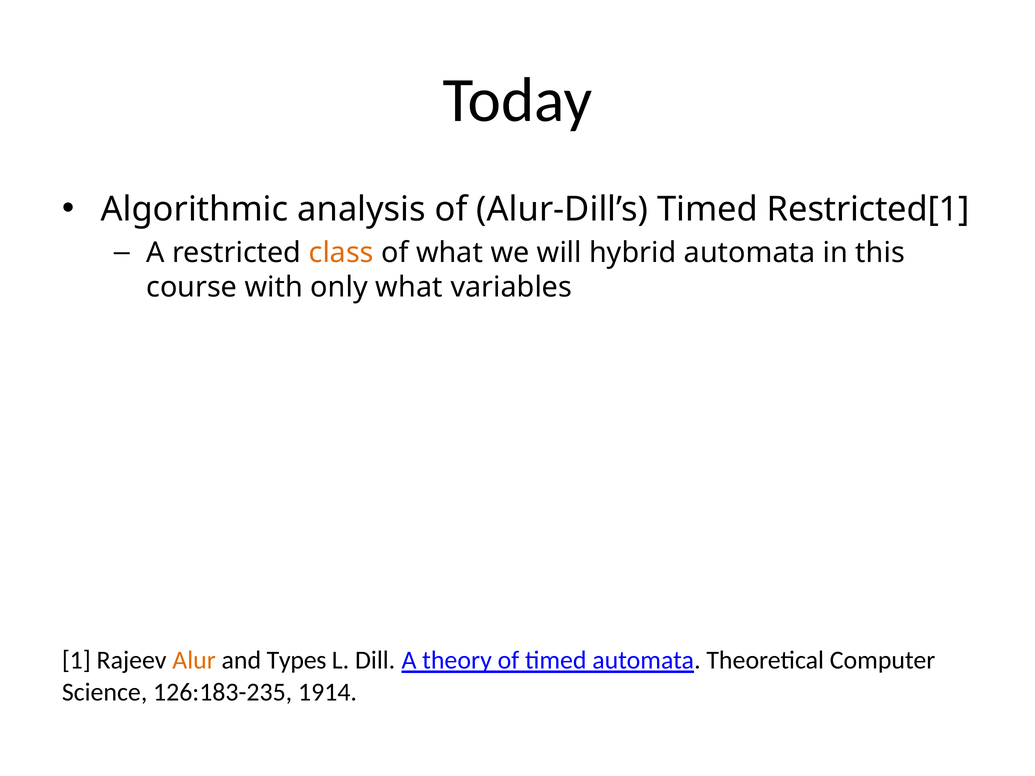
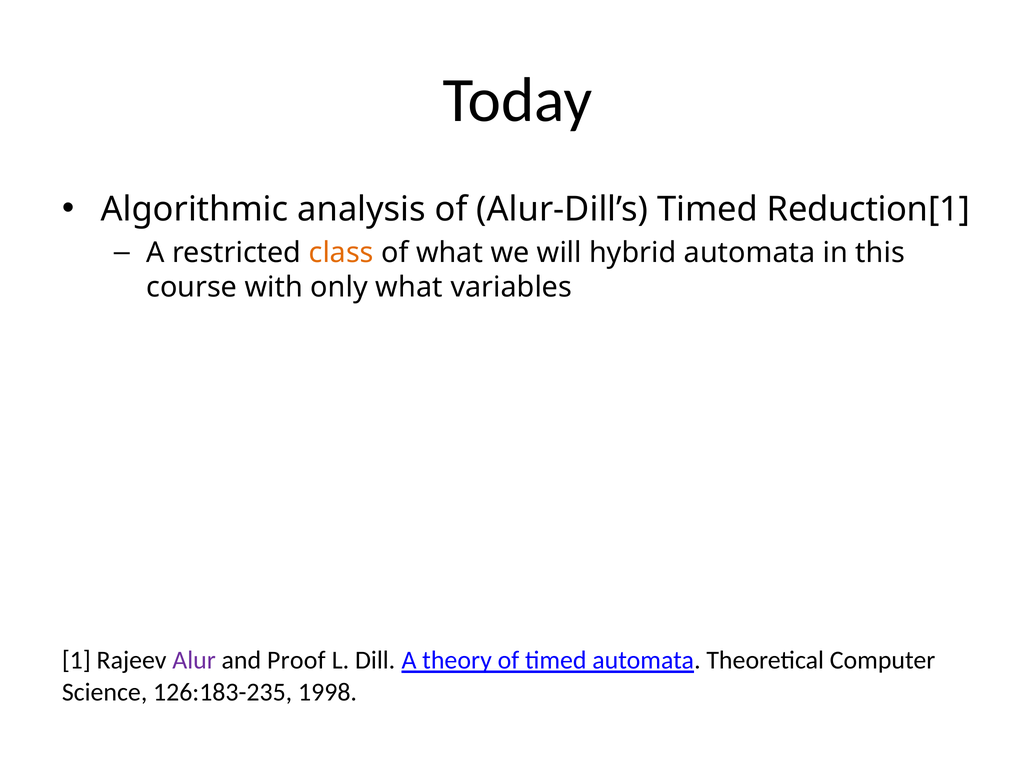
Restricted[1: Restricted[1 -> Reduction[1 (868, 209)
Alur colour: orange -> purple (194, 661)
Types: Types -> Proof (296, 661)
1914: 1914 -> 1998 (328, 692)
